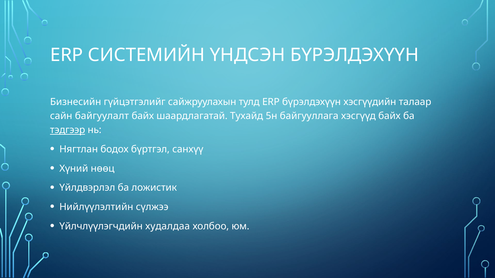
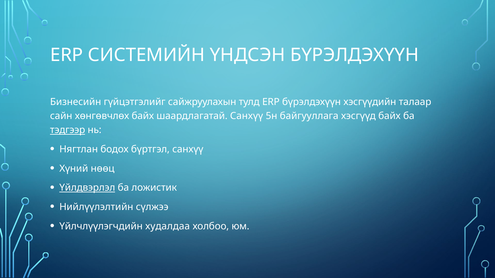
байгуулалт: байгуулалт -> хөнгөвчлөх (102, 116)
шаардлагатай Тухайд: Тухайд -> Санхүү (247, 116)
Үйлдвэрлэл underline: none -> present (87, 188)
